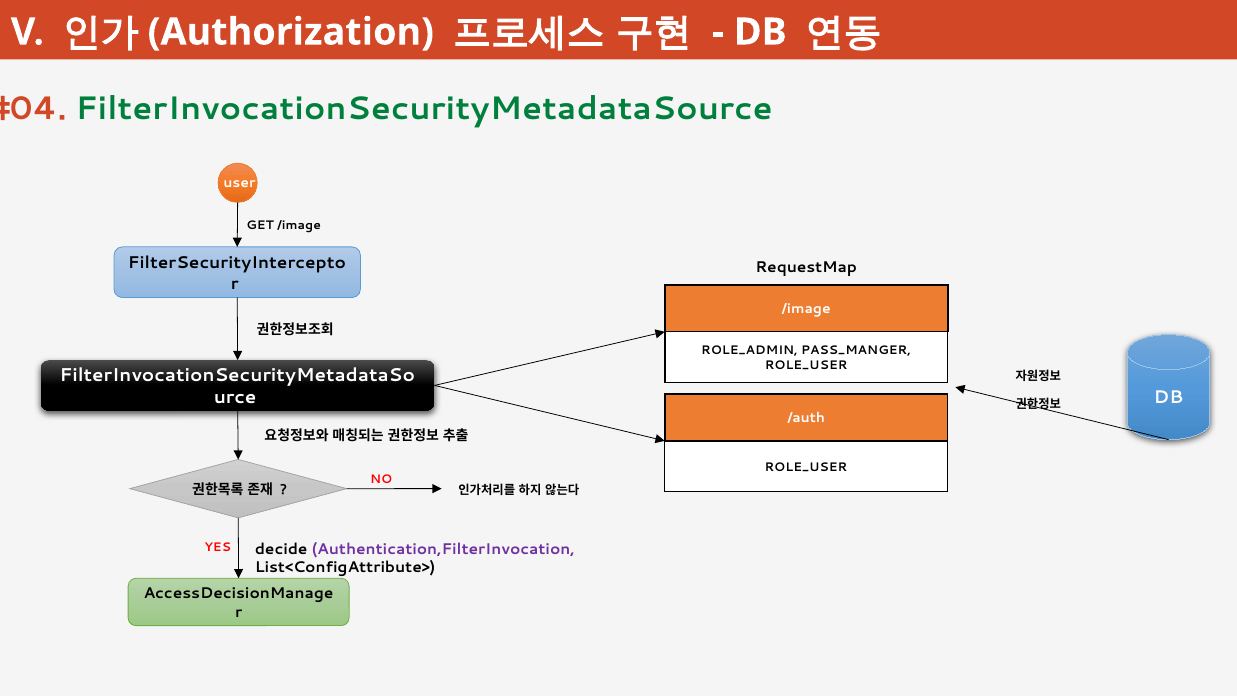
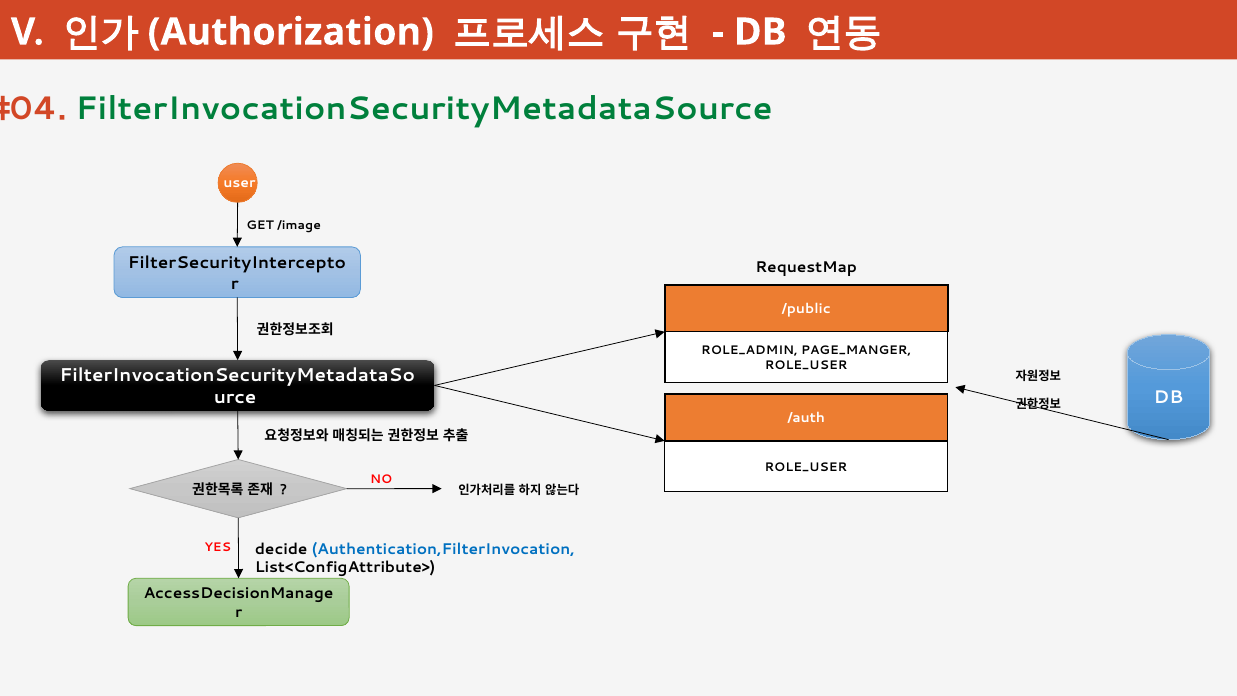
/image: /image -> /public (806, 309)
PASS_MANGER: PASS_MANGER -> PAGE_MANGER (856, 350)
Authentication,FilterInvocation colour: purple -> blue (443, 549)
